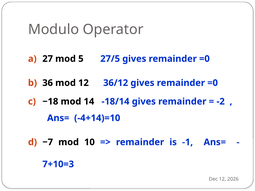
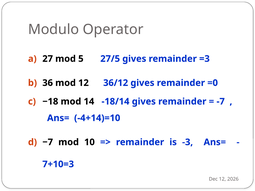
27/5 gives remainder =0: =0 -> =3 (204, 59)
-2: -2 -> -7 (221, 102)
-1: -1 -> -3 (188, 142)
